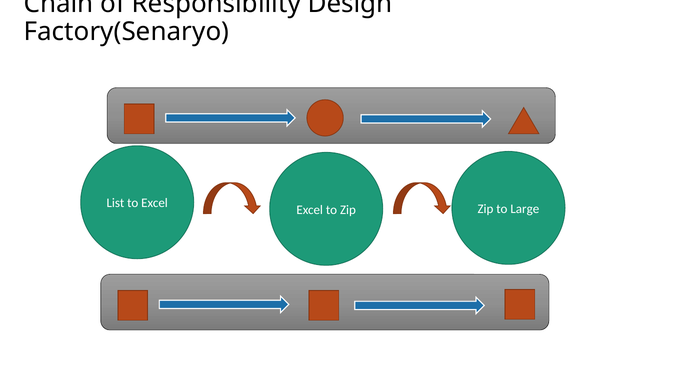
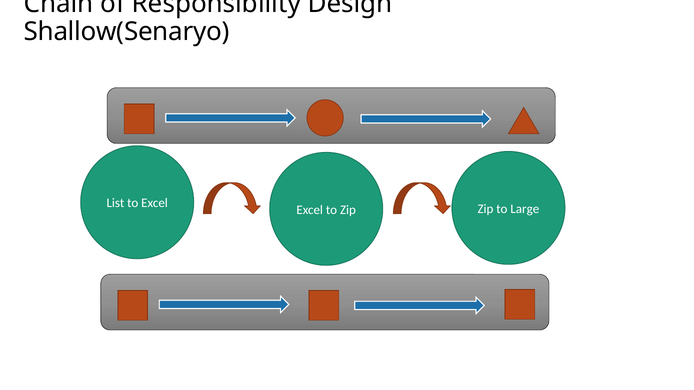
Factory(Senaryo: Factory(Senaryo -> Shallow(Senaryo (127, 32)
